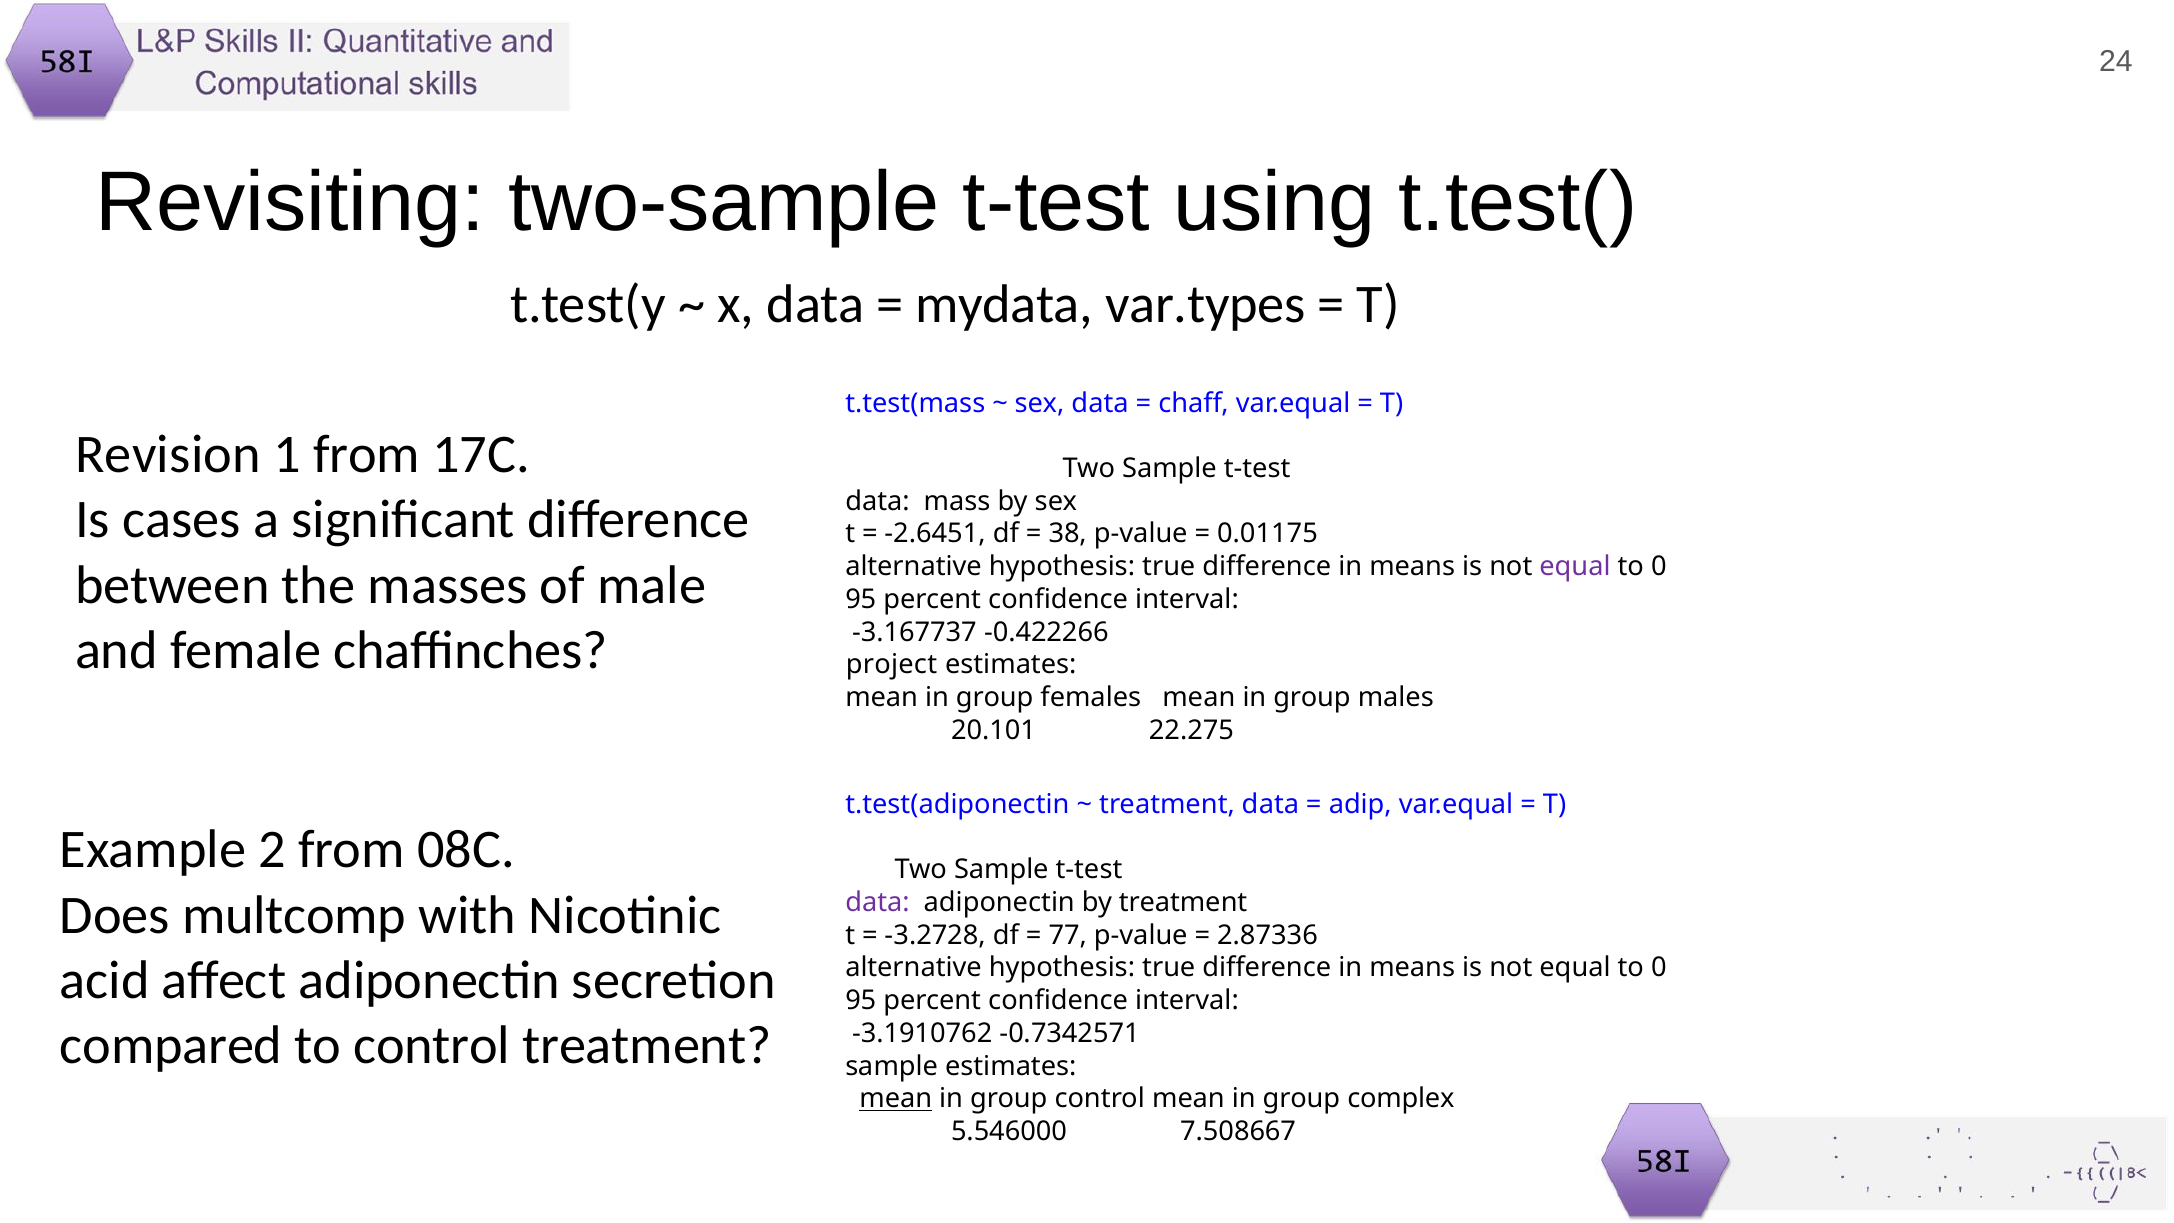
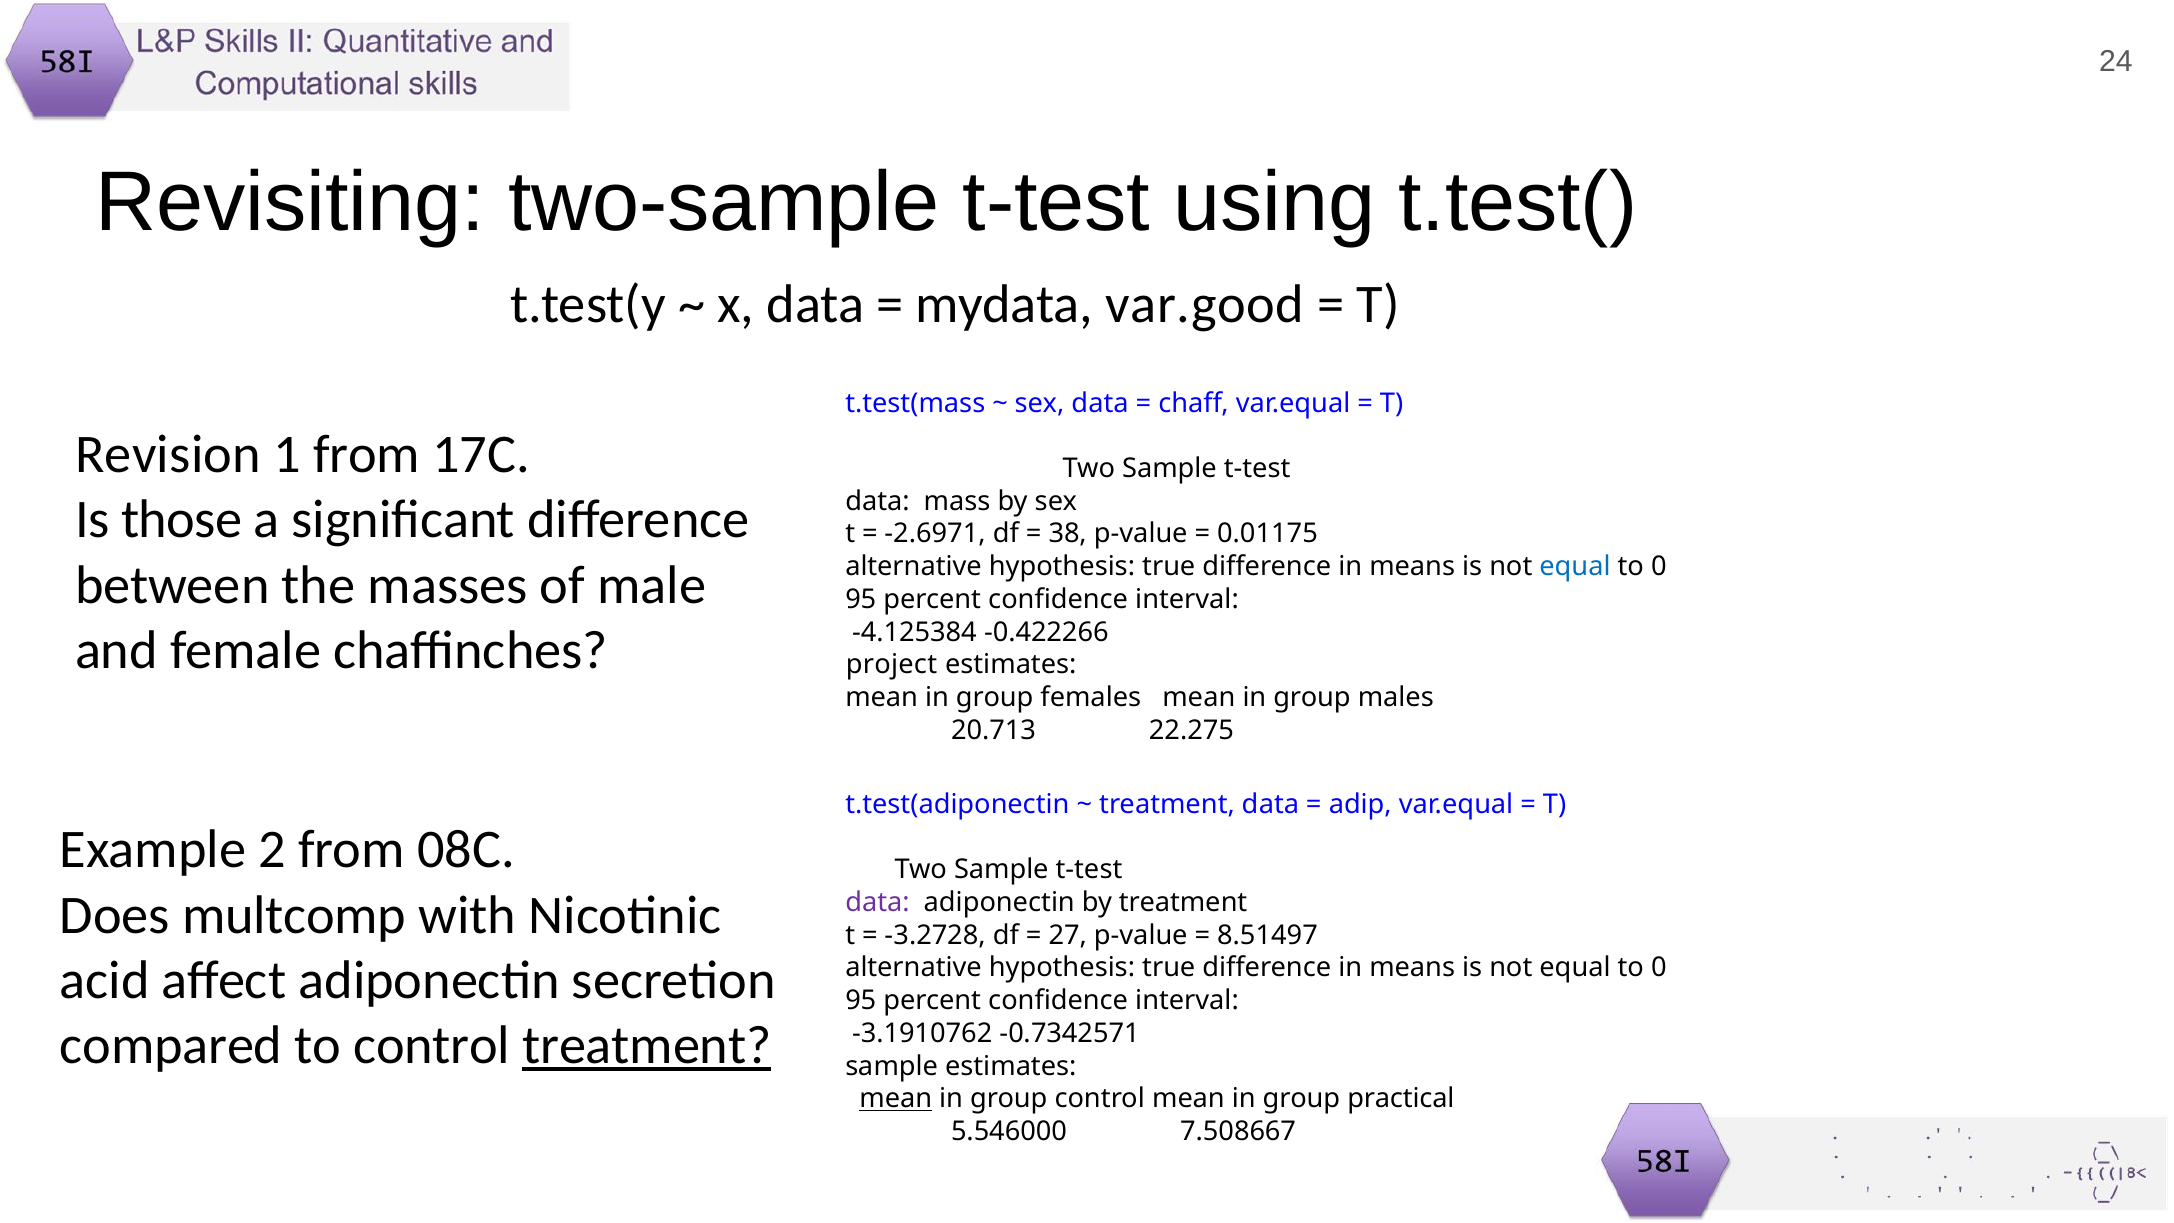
var.types: var.types -> var.good (1205, 304)
cases: cases -> those (182, 520)
-2.6451: -2.6451 -> -2.6971 (935, 534)
equal colour: purple -> blue (1575, 567)
-3.167737: -3.167737 -> -4.125384 (914, 632)
20.101: 20.101 -> 20.713 (994, 730)
77: 77 -> 27 (1068, 935)
2.87336: 2.87336 -> 8.51497 (1267, 935)
treatment underline: none -> present (647, 1046)
complex: complex -> practical (1401, 1099)
